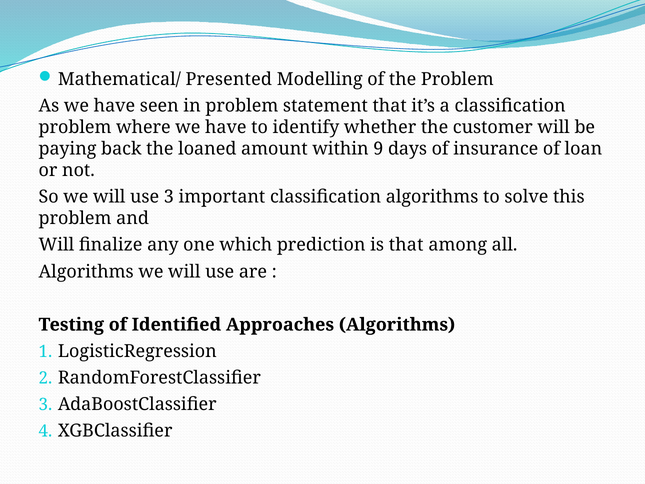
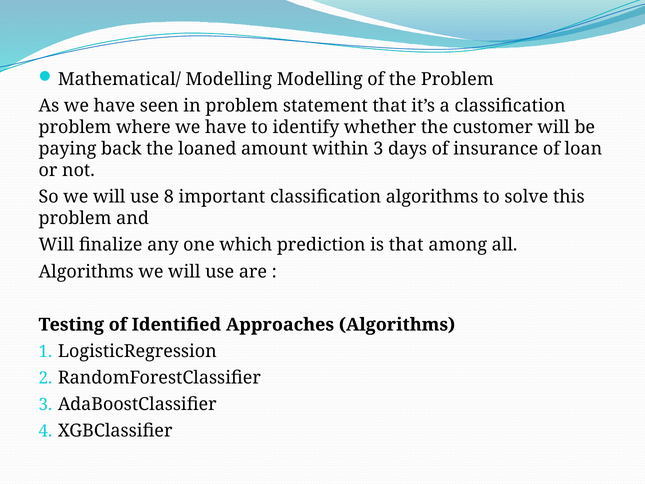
Mathematical/ Presented: Presented -> Modelling (229, 79)
within 9: 9 -> 3 (378, 149)
use 3: 3 -> 8 (169, 197)
